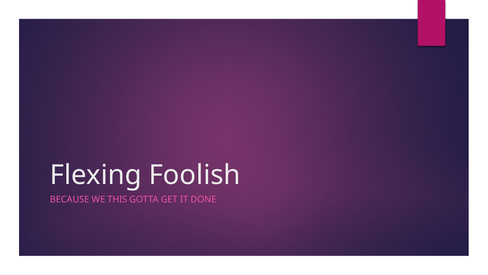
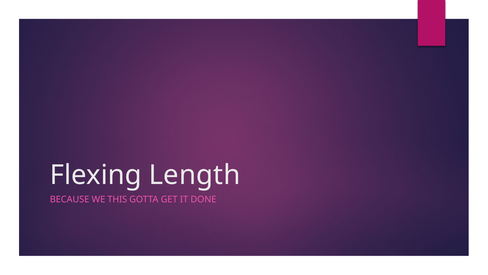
Foolish: Foolish -> Length (195, 175)
